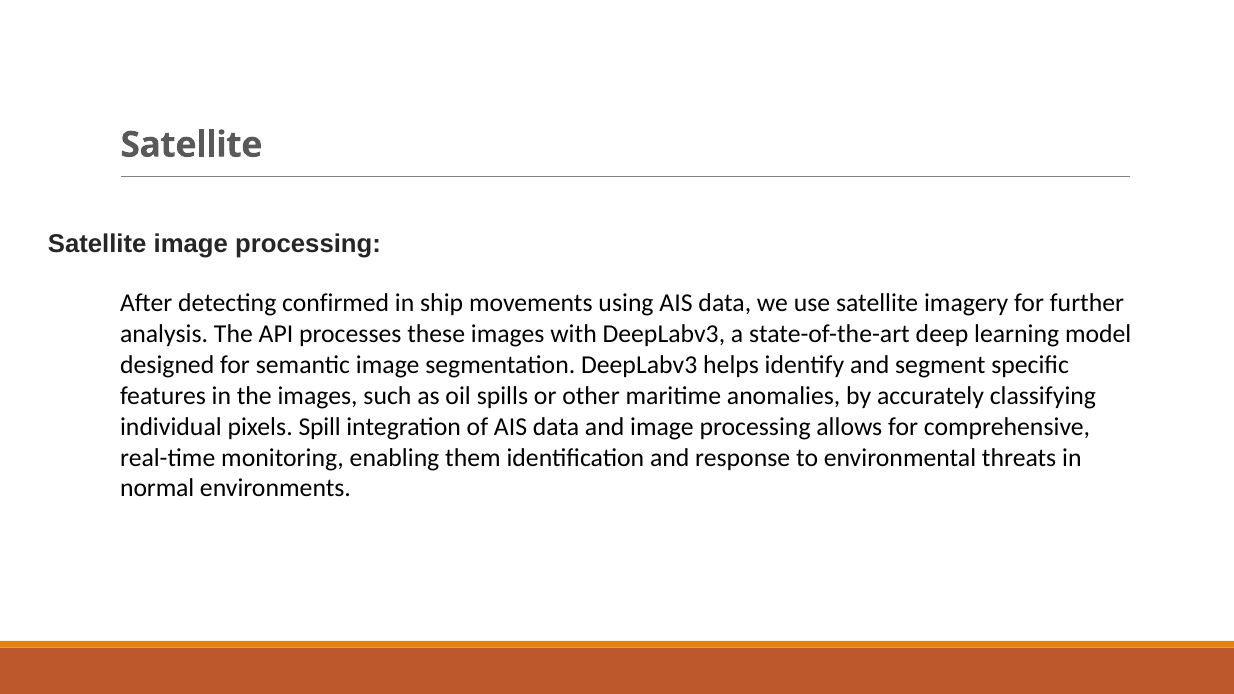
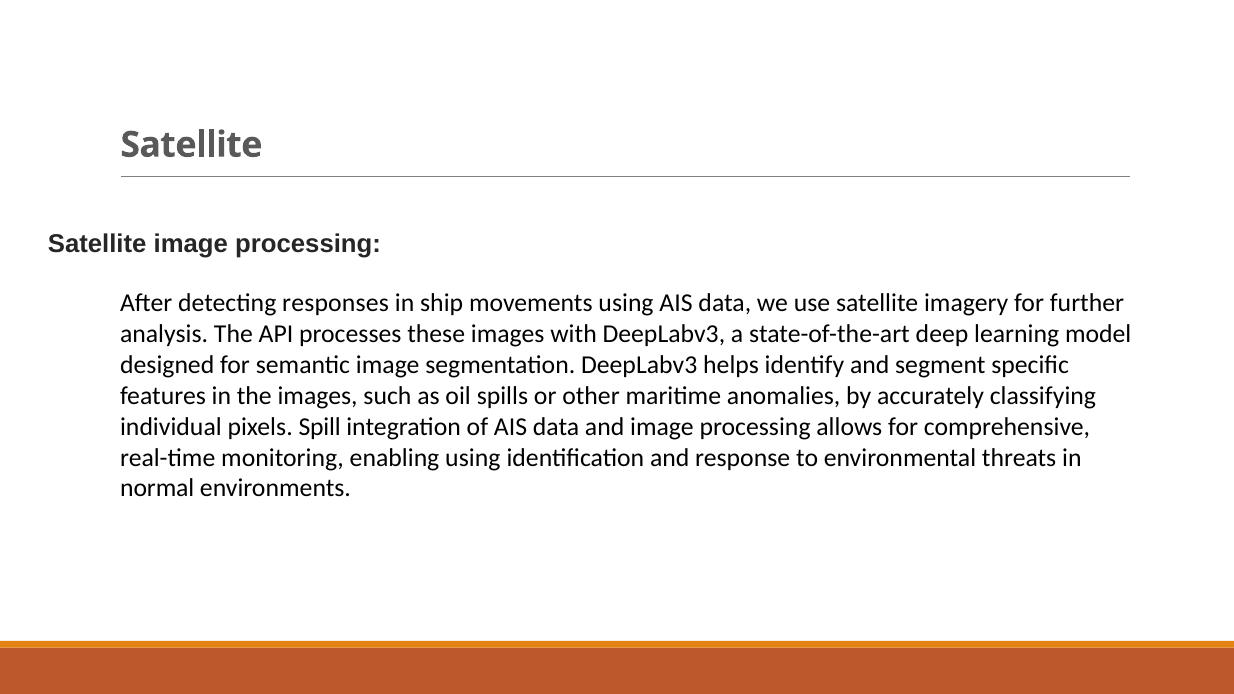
confirmed: confirmed -> responses (336, 303)
enabling them: them -> using (473, 458)
